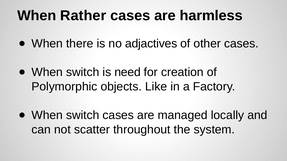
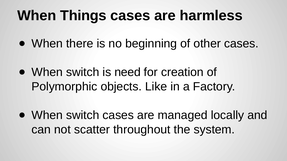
Rather: Rather -> Things (83, 16)
adjactives: adjactives -> beginning (151, 44)
